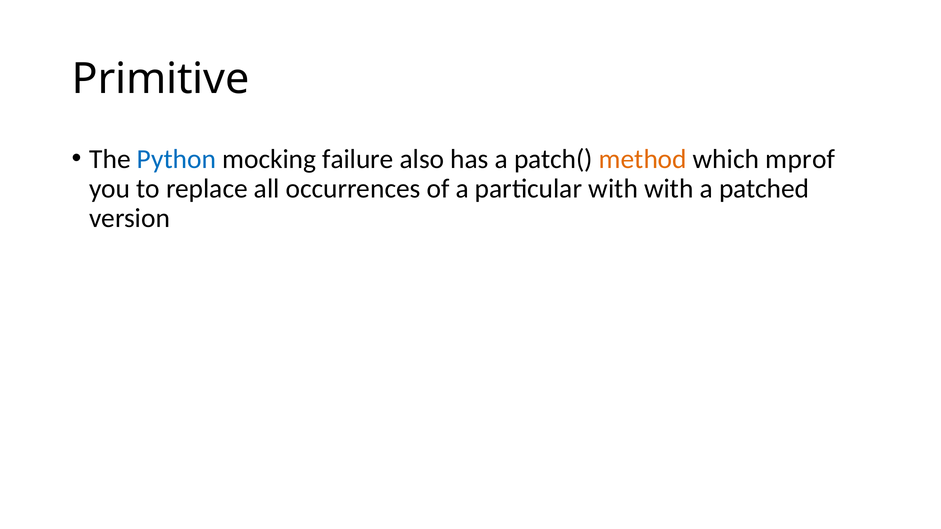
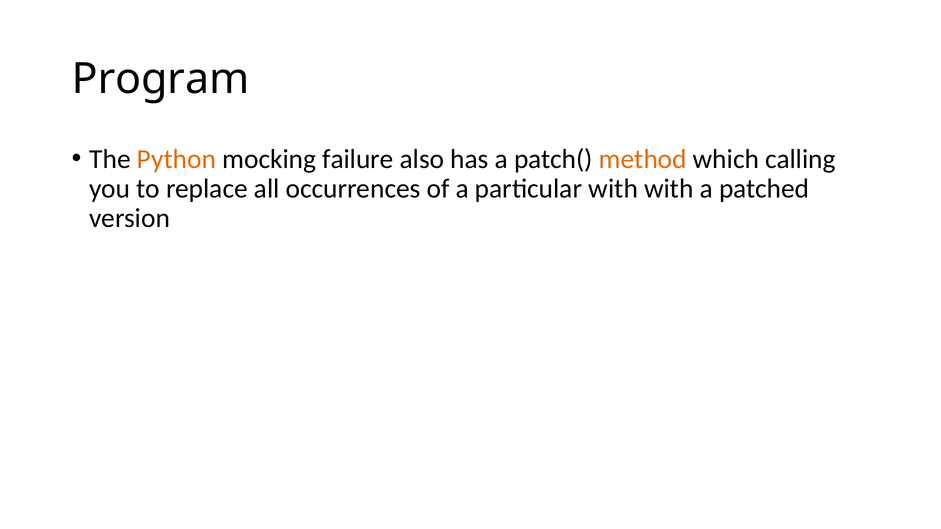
Primitive: Primitive -> Program (161, 79)
Python colour: blue -> orange (176, 159)
mprof: mprof -> calling (800, 159)
